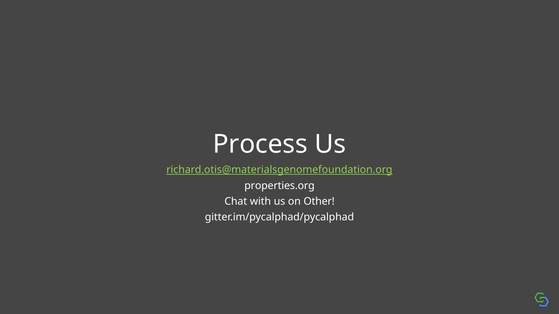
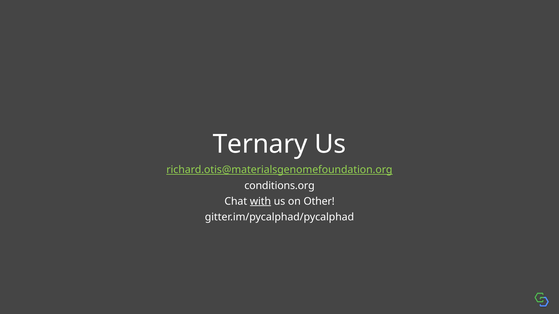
Process: Process -> Ternary (260, 145)
properties.org: properties.org -> conditions.org (280, 186)
with underline: none -> present (260, 202)
